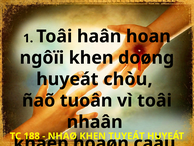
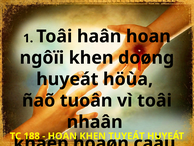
chòu: chòu -> höùa (128, 79)
NHAØ: NHAØ -> HOAN (62, 136)
